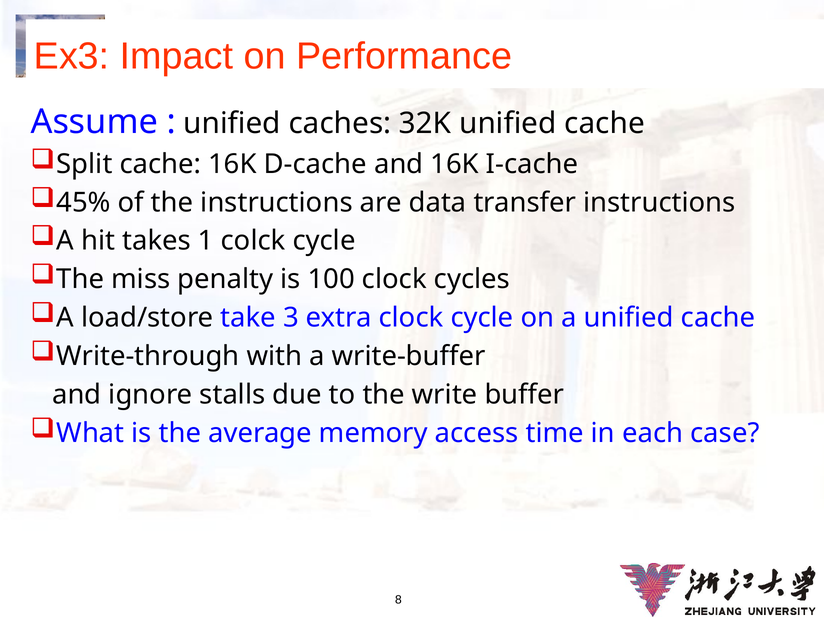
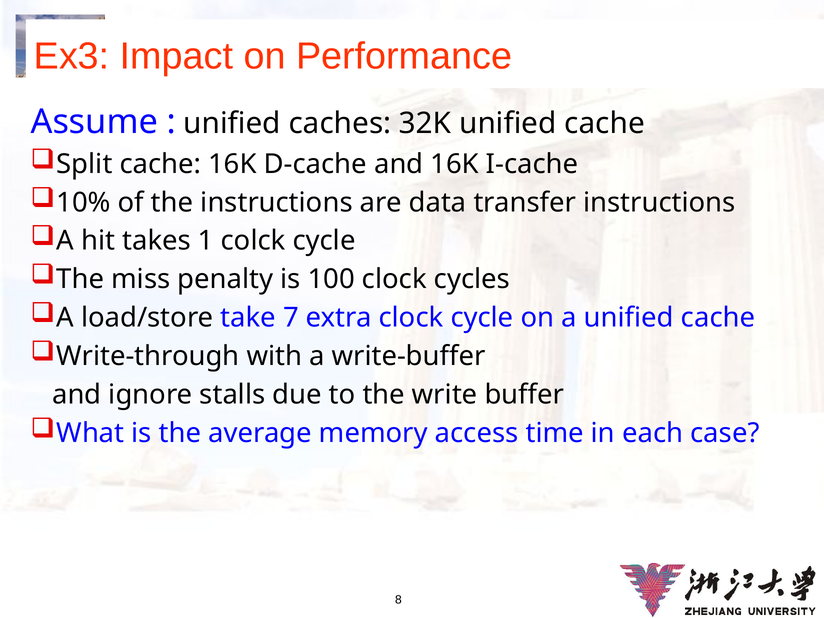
45%: 45% -> 10% (84, 202)
3: 3 -> 7 (291, 318)
